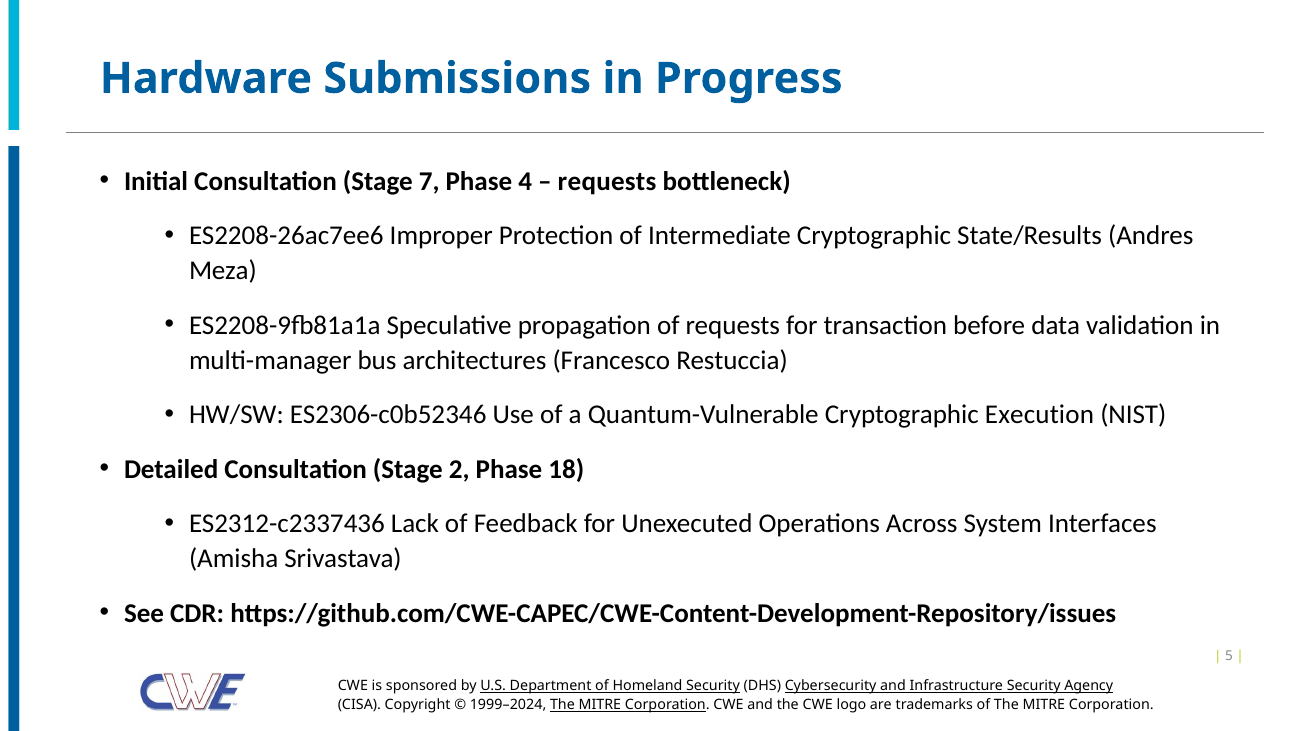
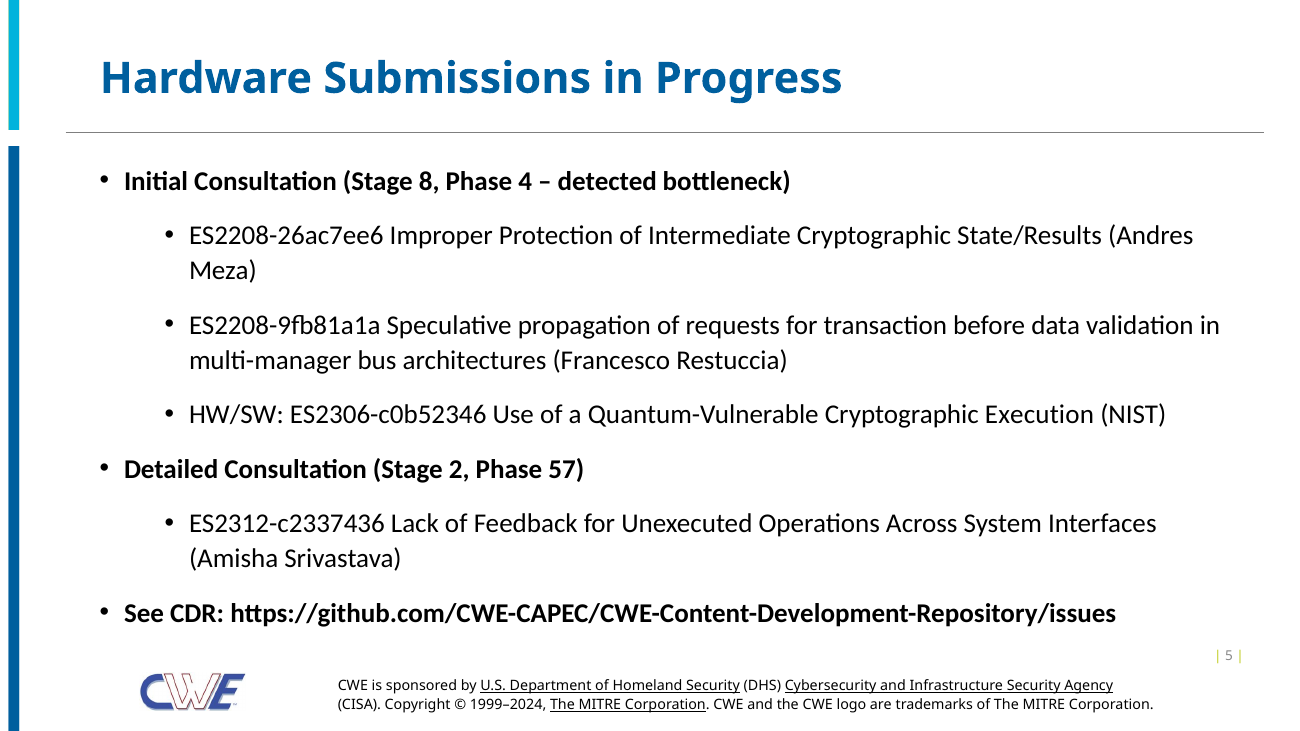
7: 7 -> 8 (429, 182)
requests: requests -> detected (607, 182)
18: 18 -> 57 (566, 470)
